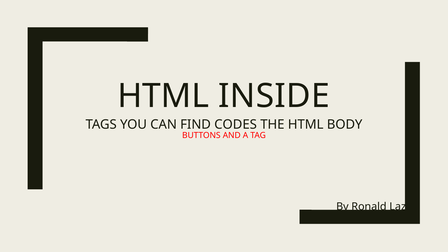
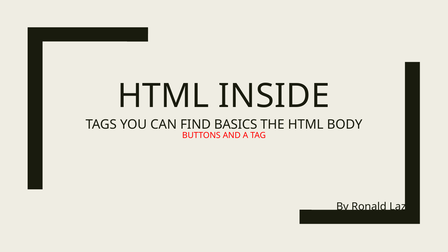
CODES: CODES -> BASICS (236, 125)
